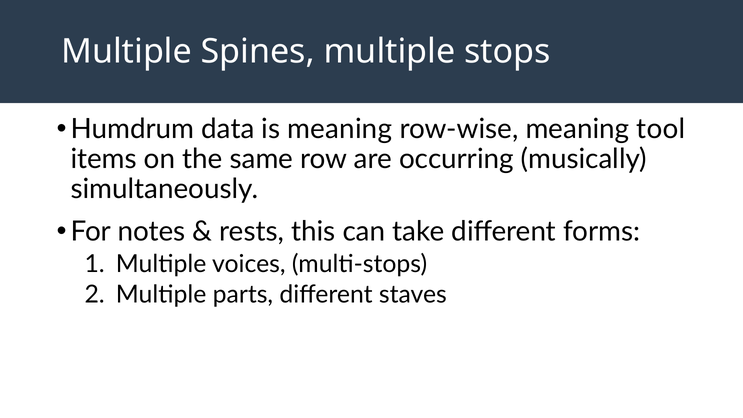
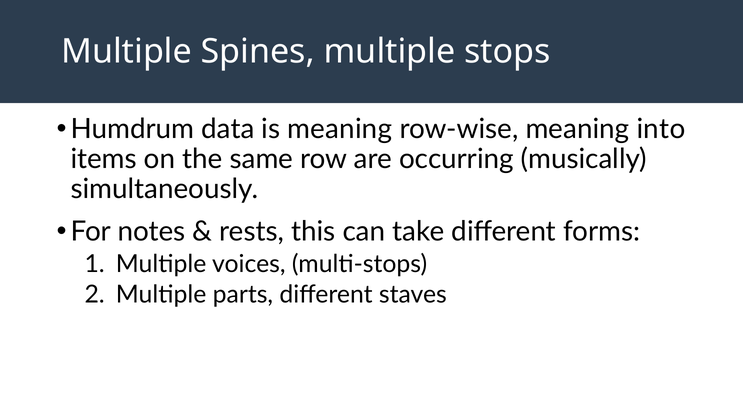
tool: tool -> into (661, 129)
